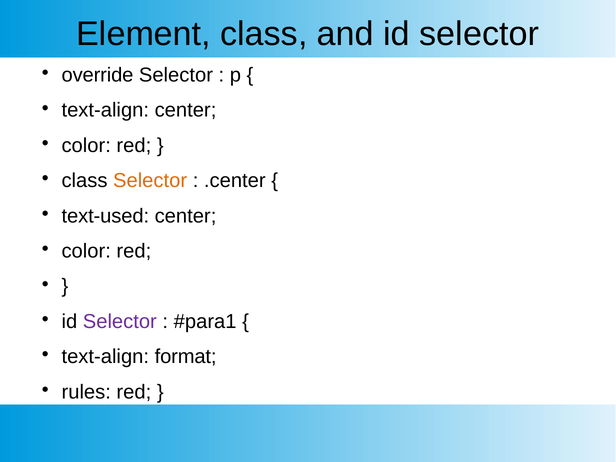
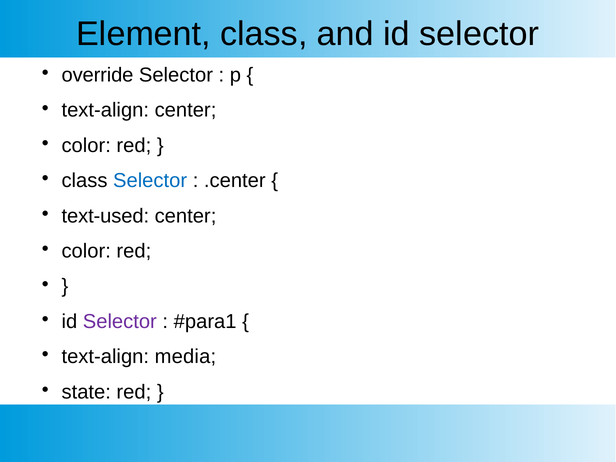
Selector colour: orange -> blue (150, 181)
format: format -> media (185, 357)
rules: rules -> state (86, 392)
